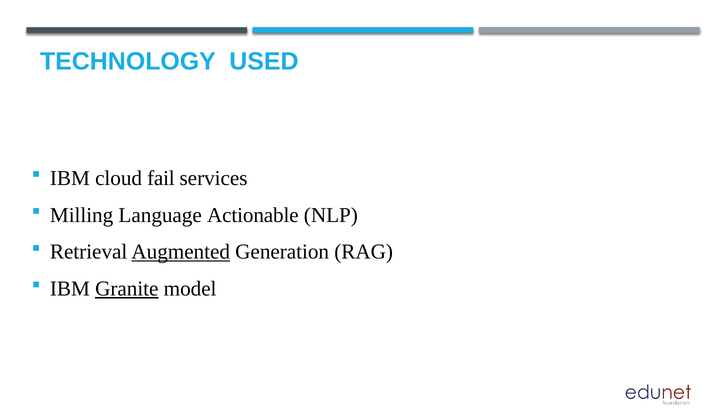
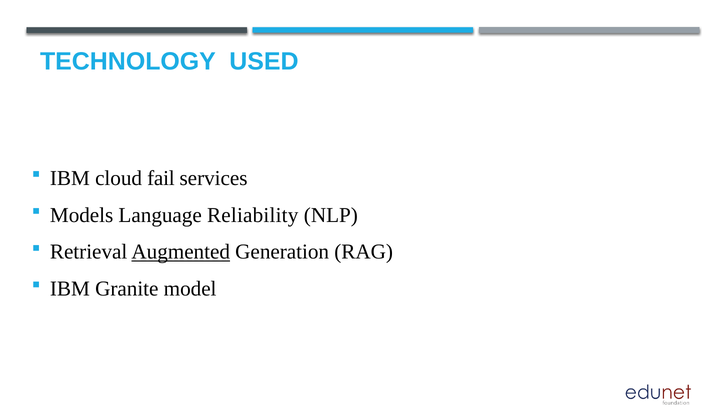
Milling: Milling -> Models (82, 215)
Actionable: Actionable -> Reliability (253, 215)
Granite underline: present -> none (127, 288)
